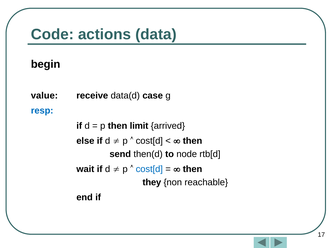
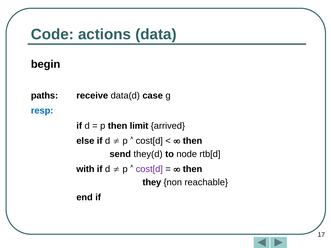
value: value -> paths (44, 96)
then(d: then(d -> they(d (148, 154)
wait: wait -> with (85, 169)
cost[d colour: blue -> purple (149, 169)
